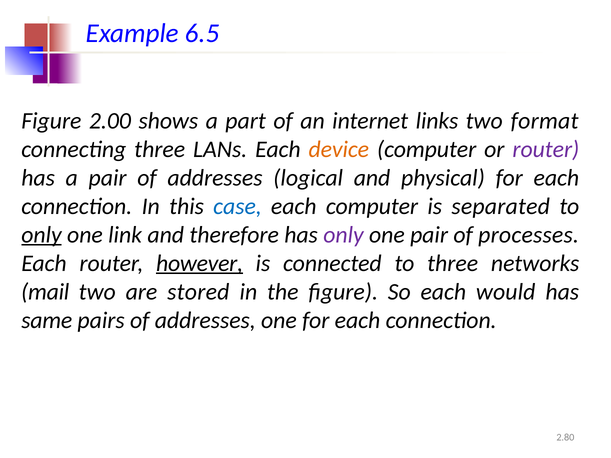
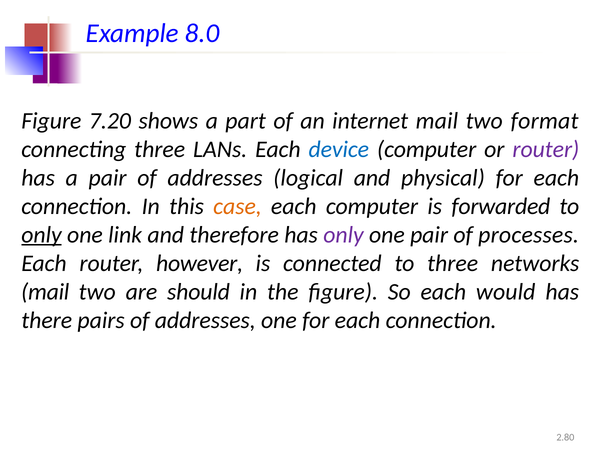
6.5: 6.5 -> 8.0 (202, 33)
2.00: 2.00 -> 7.20 (110, 121)
internet links: links -> mail (437, 121)
device colour: orange -> blue (339, 149)
case colour: blue -> orange (237, 206)
separated: separated -> forwarded (501, 206)
however underline: present -> none (200, 263)
stored: stored -> should (198, 292)
same: same -> there (47, 320)
